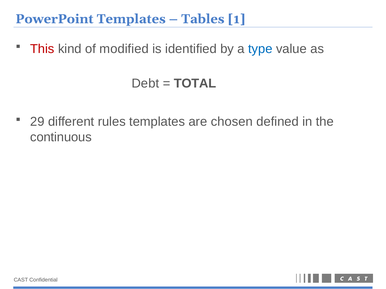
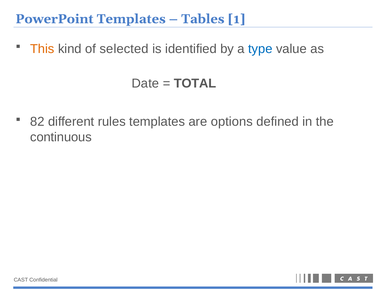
This colour: red -> orange (42, 49)
modified: modified -> selected (124, 49)
Debt: Debt -> Date (145, 83)
29: 29 -> 82 (37, 122)
chosen: chosen -> options (232, 122)
